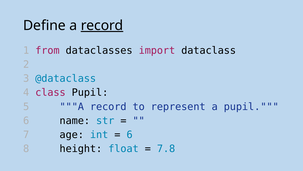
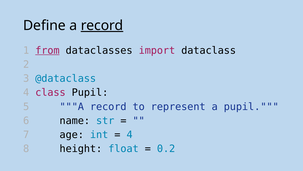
from underline: none -> present (47, 50)
6: 6 -> 4 (130, 134)
7.8: 7.8 -> 0.2 (166, 148)
